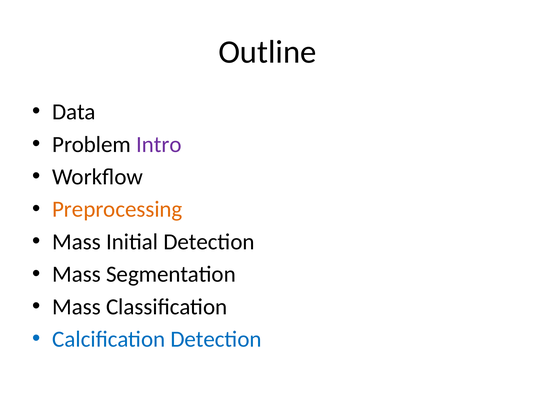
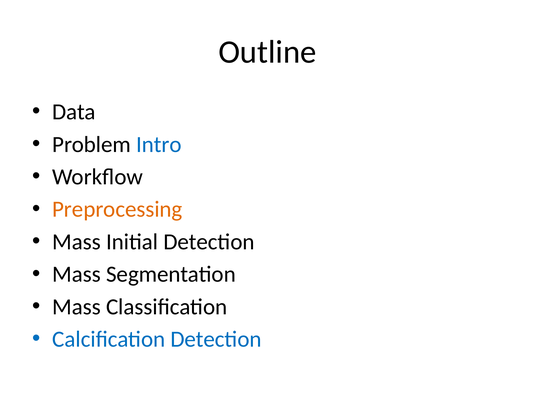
Intro colour: purple -> blue (159, 144)
